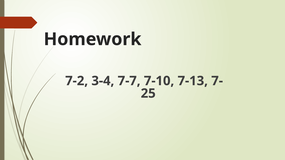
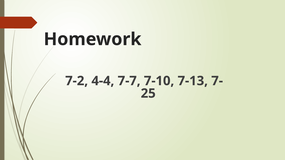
3-4: 3-4 -> 4-4 (103, 81)
